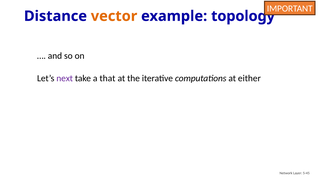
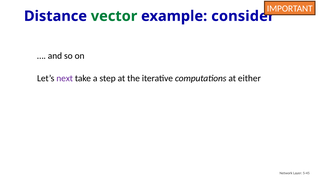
vector colour: orange -> green (114, 16)
topology: topology -> consider (243, 16)
that: that -> step (108, 78)
